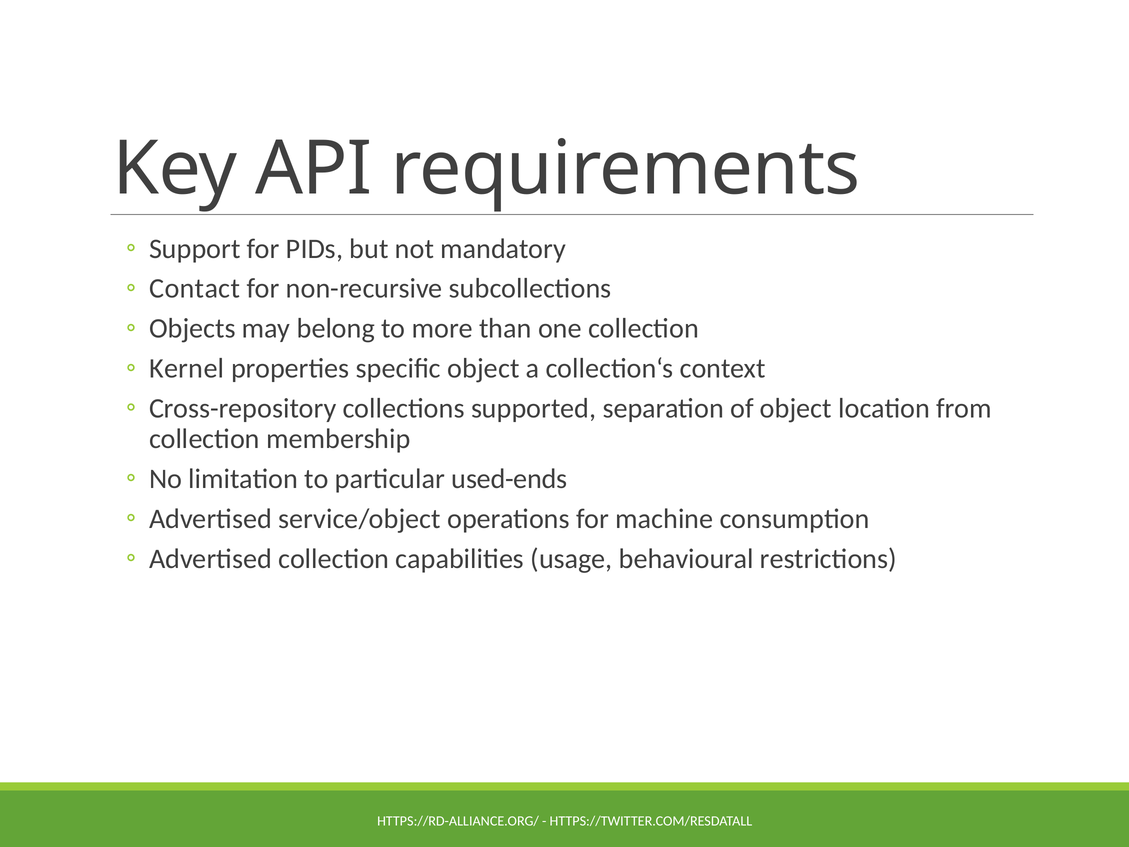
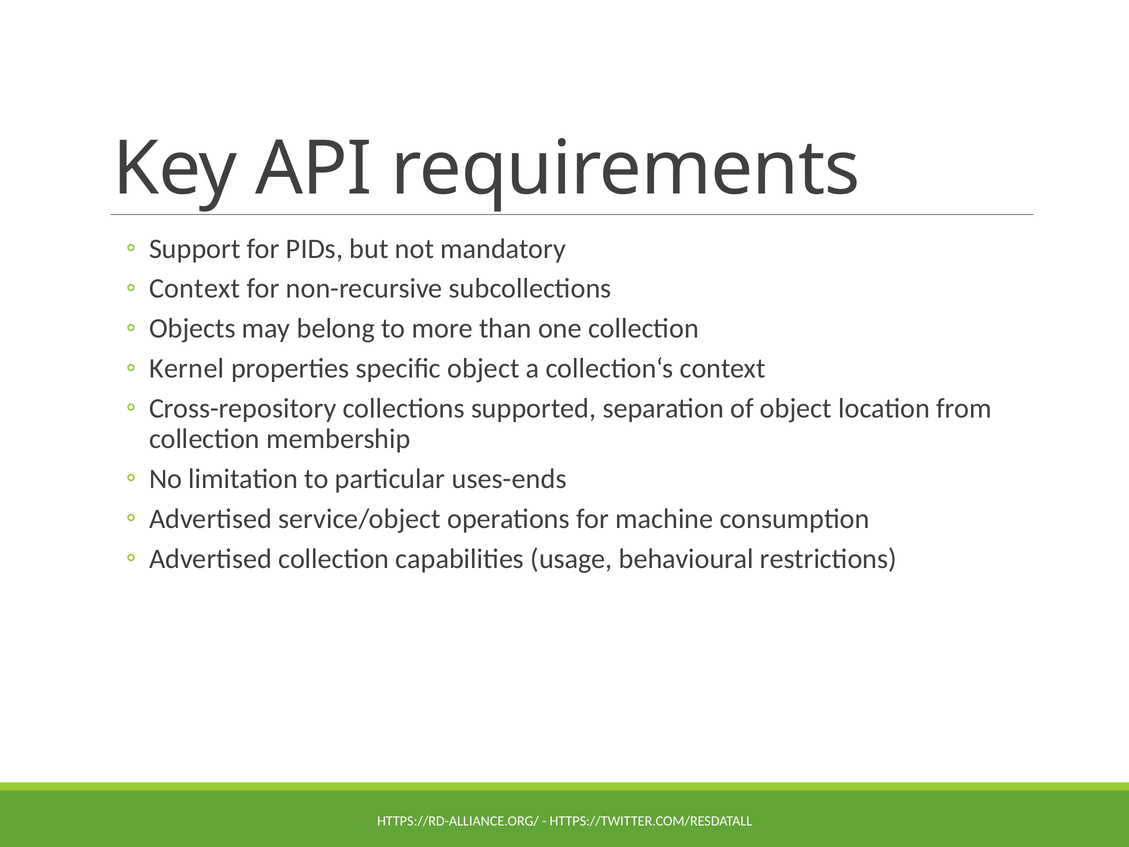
Contact: Contact -> Context (195, 289)
used-ends: used-ends -> uses-ends (509, 479)
